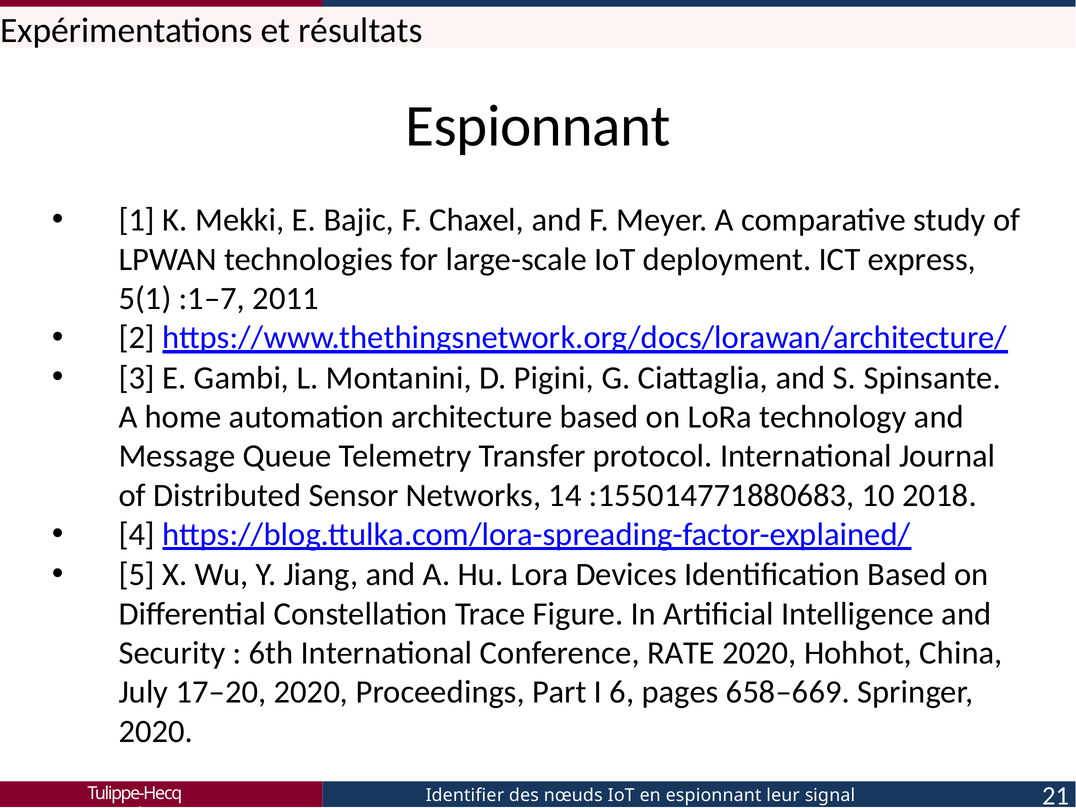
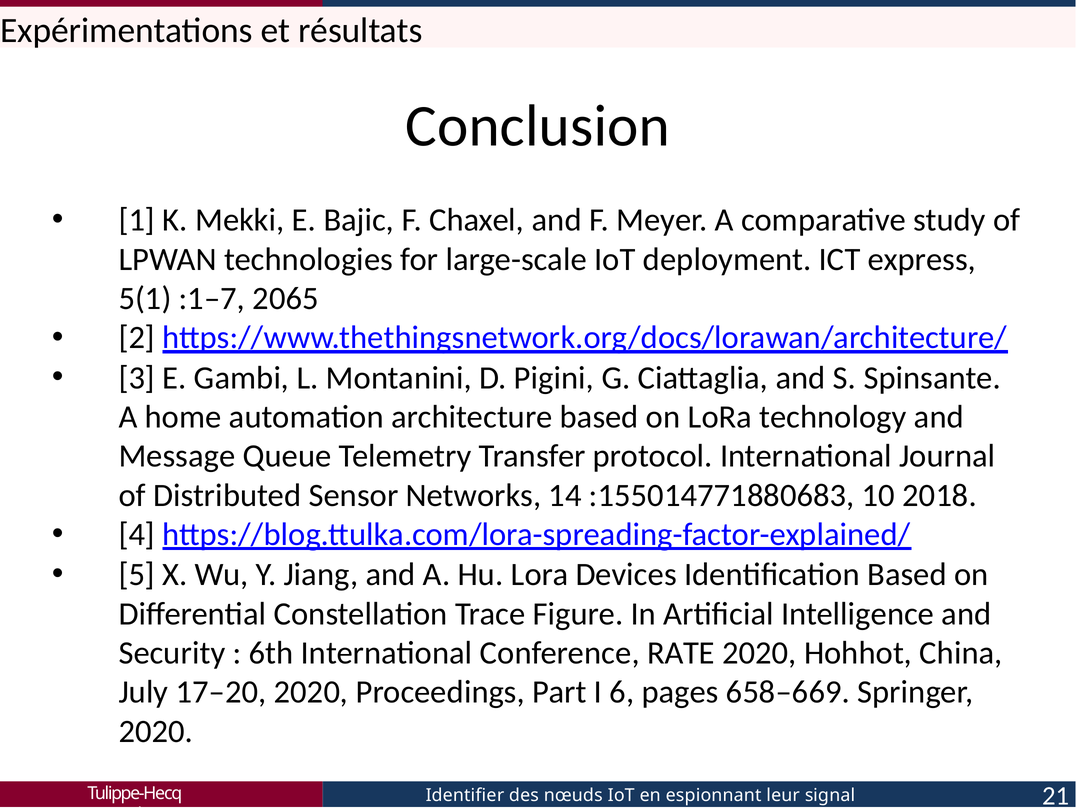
Espionnant: Espionnant -> Conclusion (538, 126)
2011: 2011 -> 2065 (286, 298)
